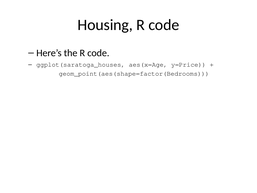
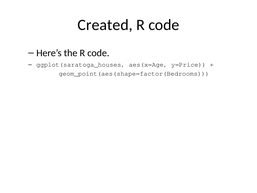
Housing: Housing -> Created (105, 25)
